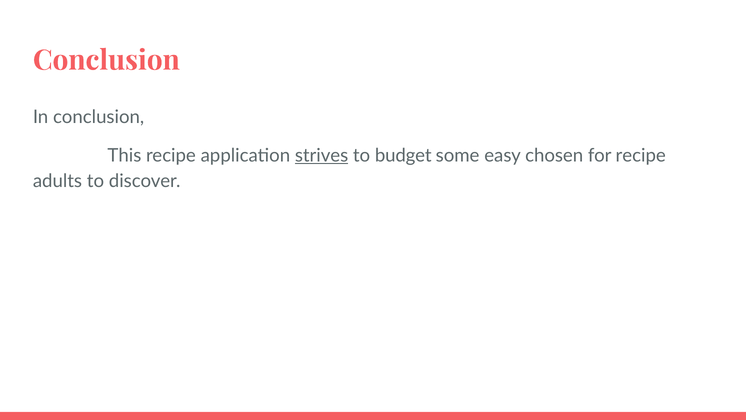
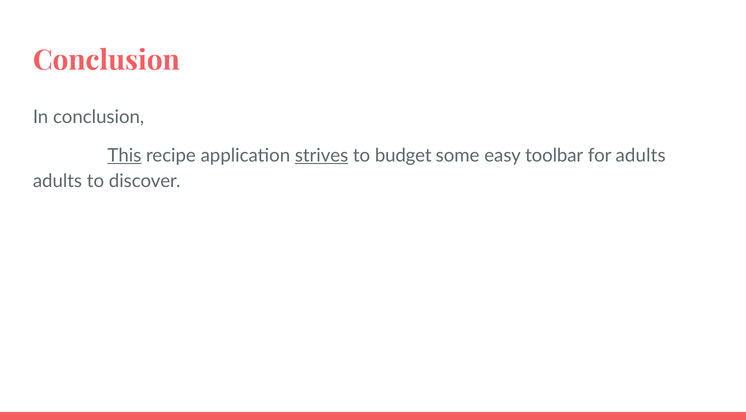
This underline: none -> present (124, 155)
chosen: chosen -> toolbar (554, 155)
for recipe: recipe -> adults (641, 155)
